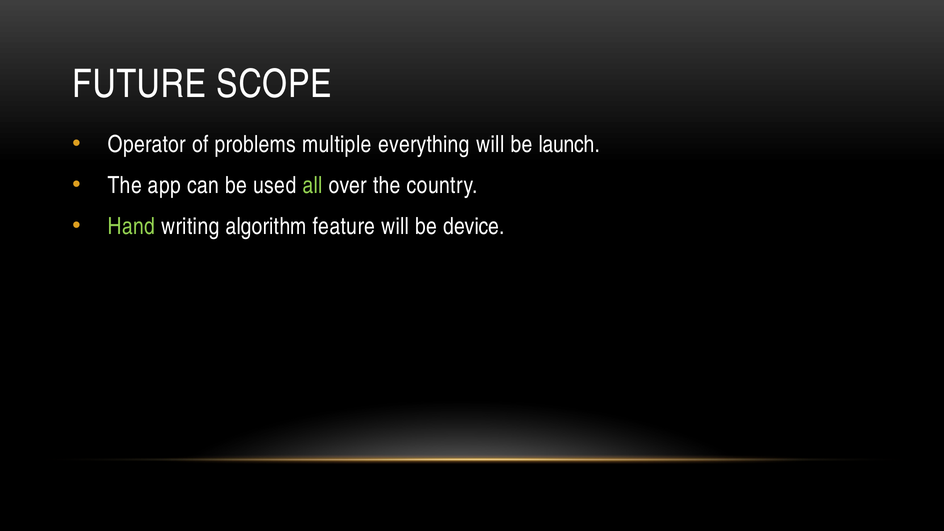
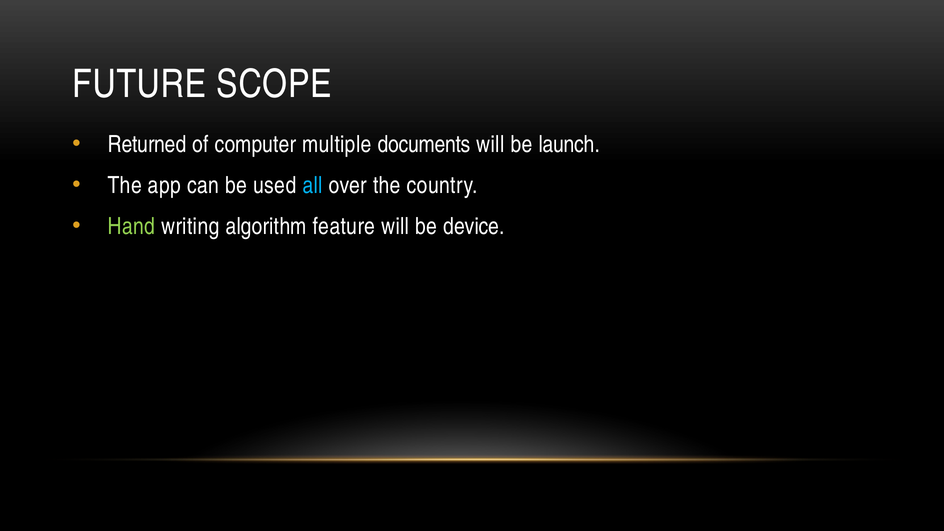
Operator: Operator -> Returned (147, 144)
problems: problems -> computer (255, 144)
everything: everything -> documents (424, 144)
all colour: light green -> light blue (312, 185)
